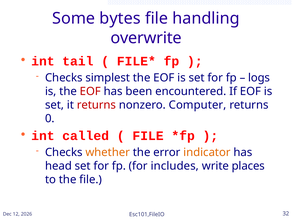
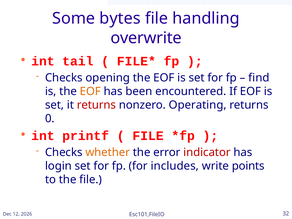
simplest: simplest -> opening (108, 78)
logs: logs -> find (259, 78)
EOF colour: red -> orange (90, 91)
Computer: Computer -> Operating (198, 105)
called: called -> printf (86, 136)
indicator colour: orange -> red (207, 152)
head: head -> login (58, 166)
places: places -> points (248, 166)
